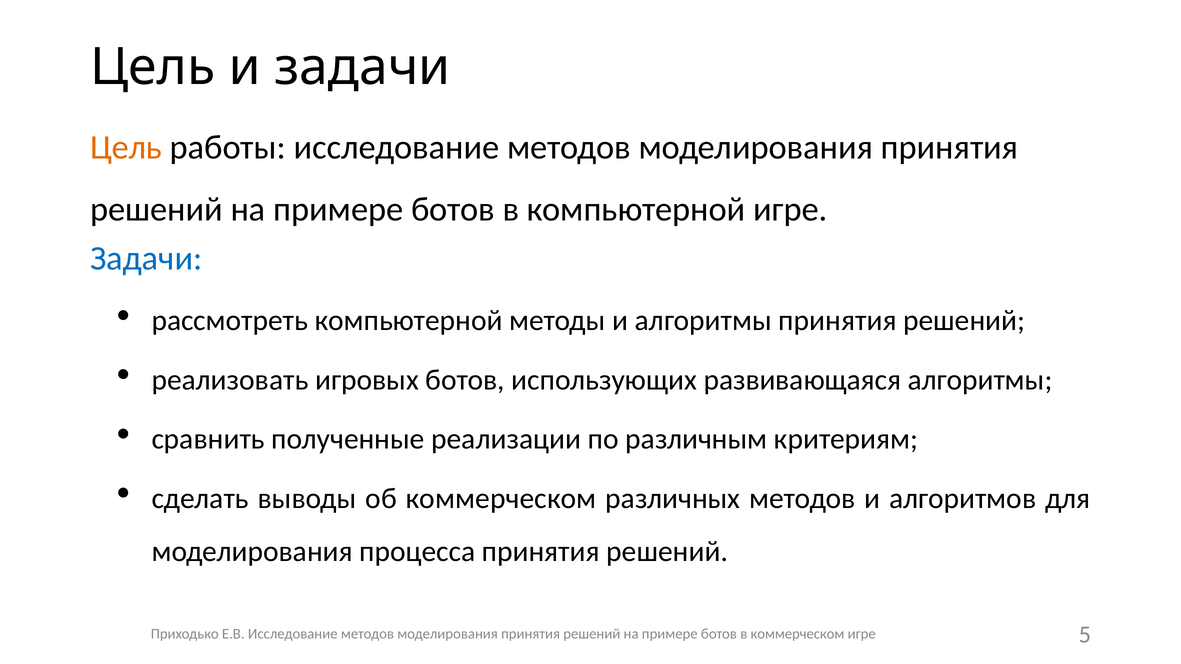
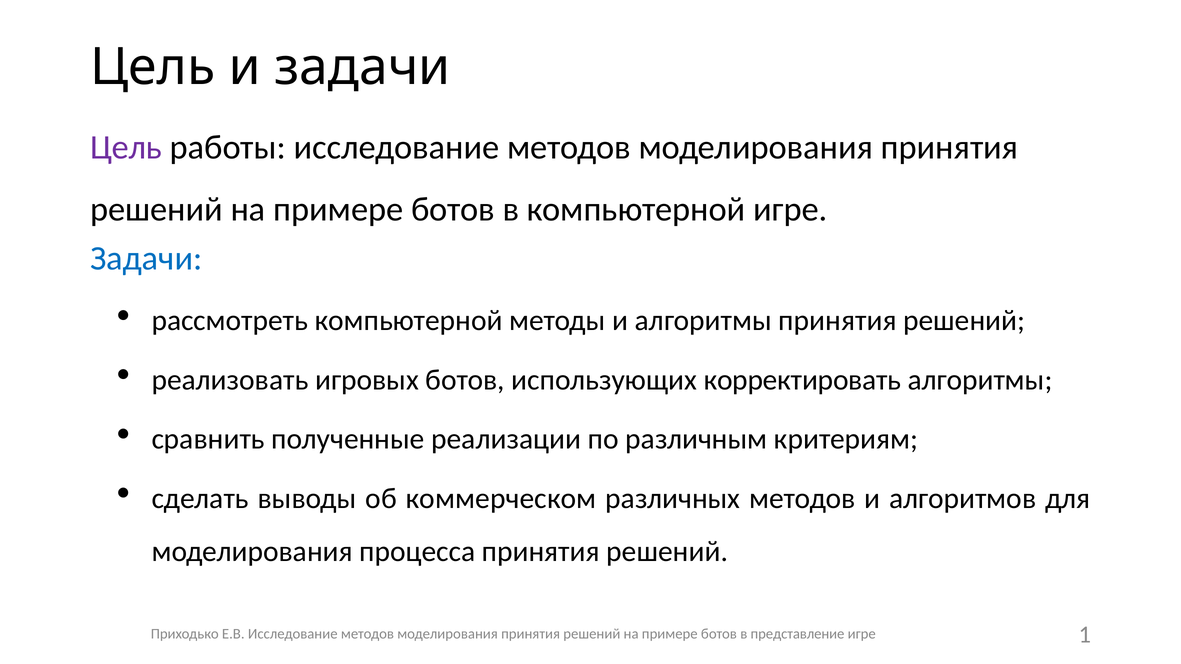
Цель colour: orange -> purple (126, 148)
развивающаяся: развивающаяся -> корректировать (802, 380)
в коммерческом: коммерческом -> представление (798, 634)
5: 5 -> 1 (1085, 635)
